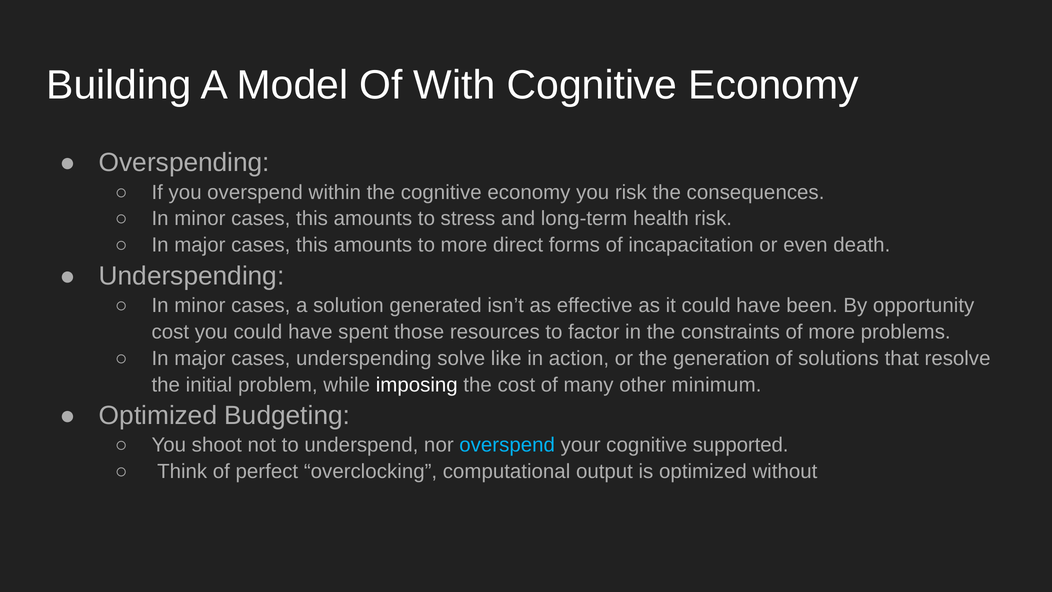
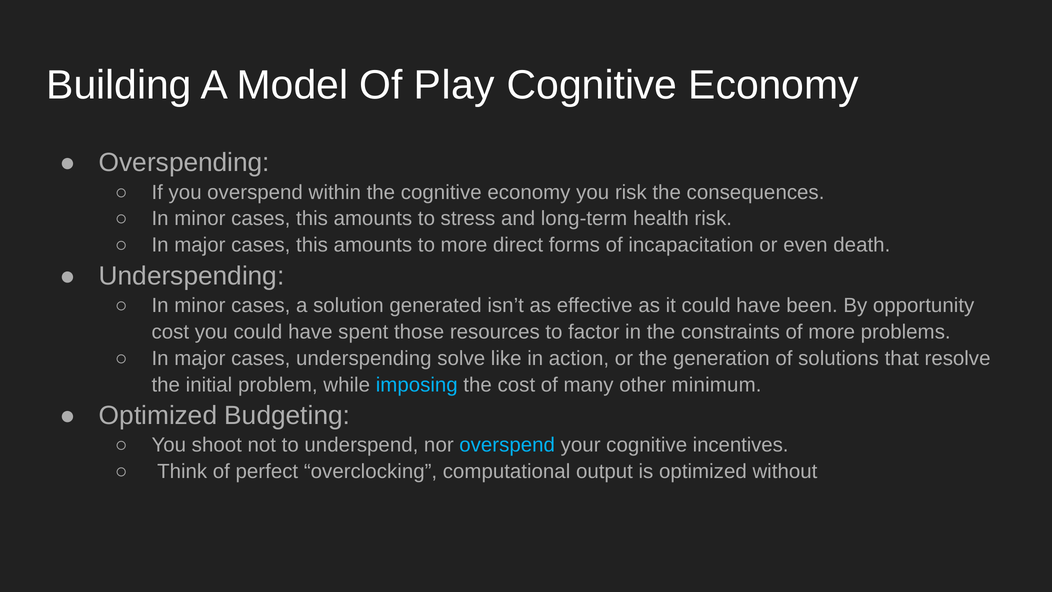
With: With -> Play (454, 85)
imposing colour: white -> light blue (417, 385)
supported: supported -> incentives (741, 445)
